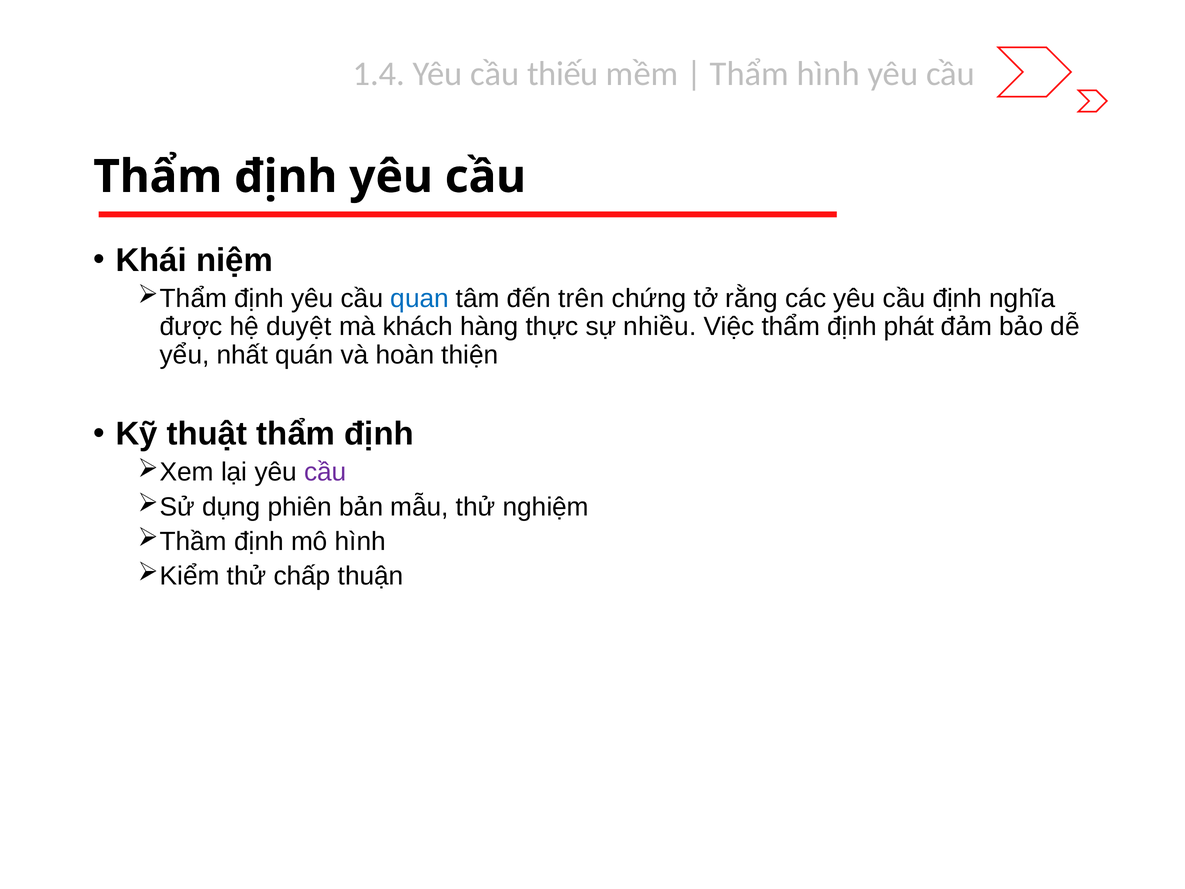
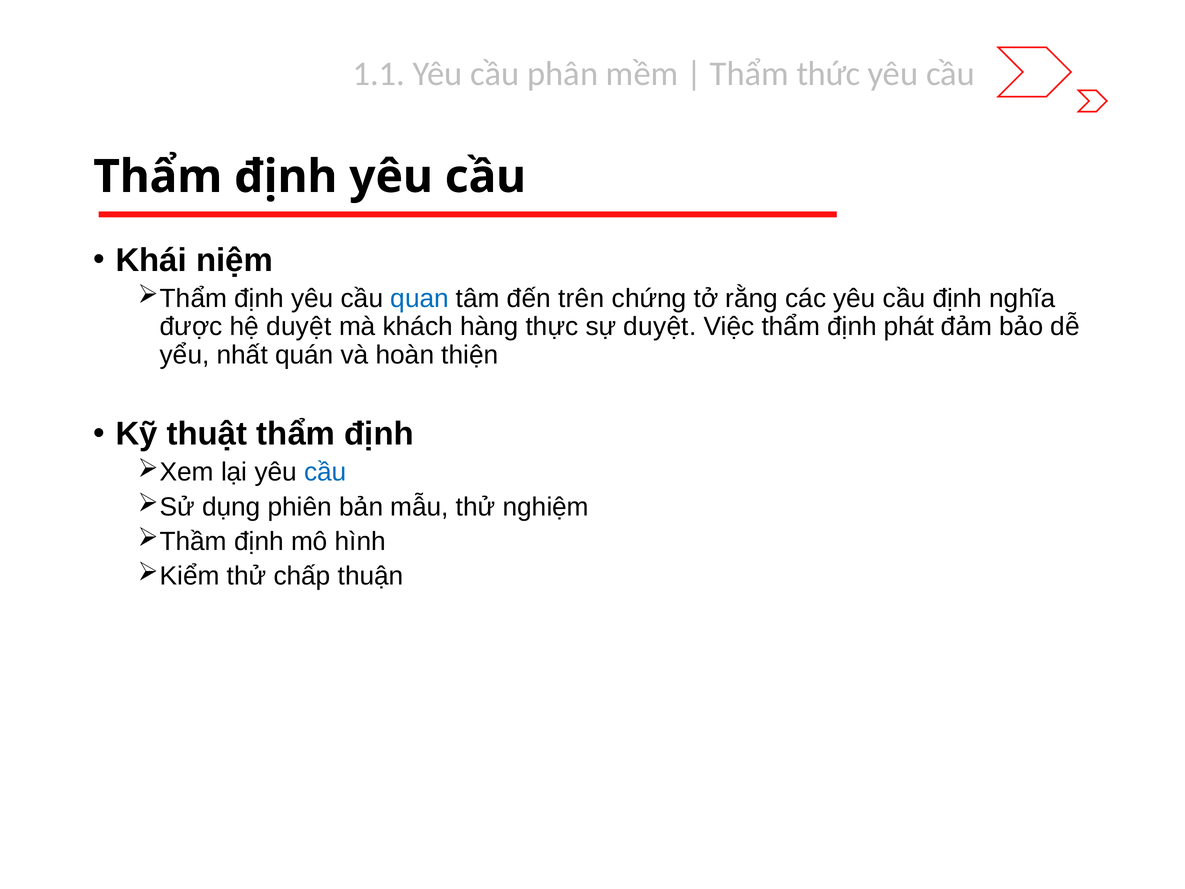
1.4: 1.4 -> 1.1 (379, 74)
thiếu: thiếu -> phân (563, 74)
Thẩm hình: hình -> thức (829, 74)
sự nhiều: nhiều -> duyệt (660, 327)
cầu colour: purple -> blue (325, 472)
